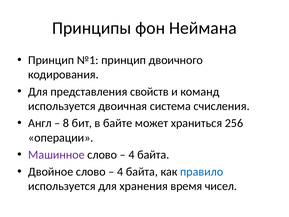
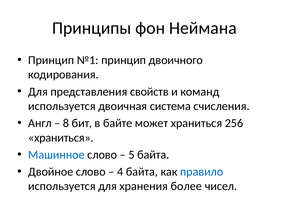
операции: операции -> храниться (61, 137)
Машинное colour: purple -> blue (56, 154)
4: 4 -> 5 (132, 154)
время: время -> более (186, 186)
